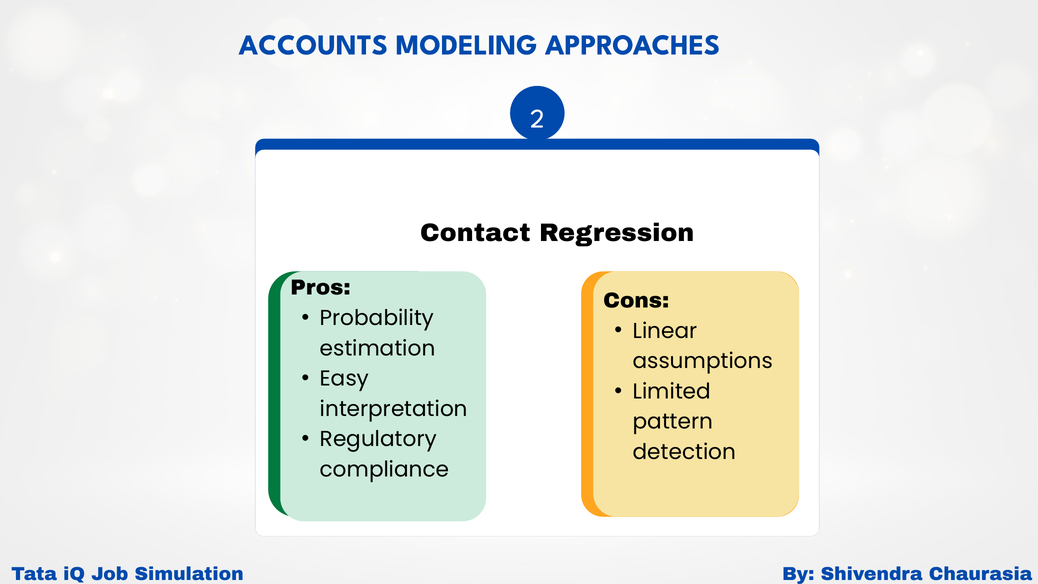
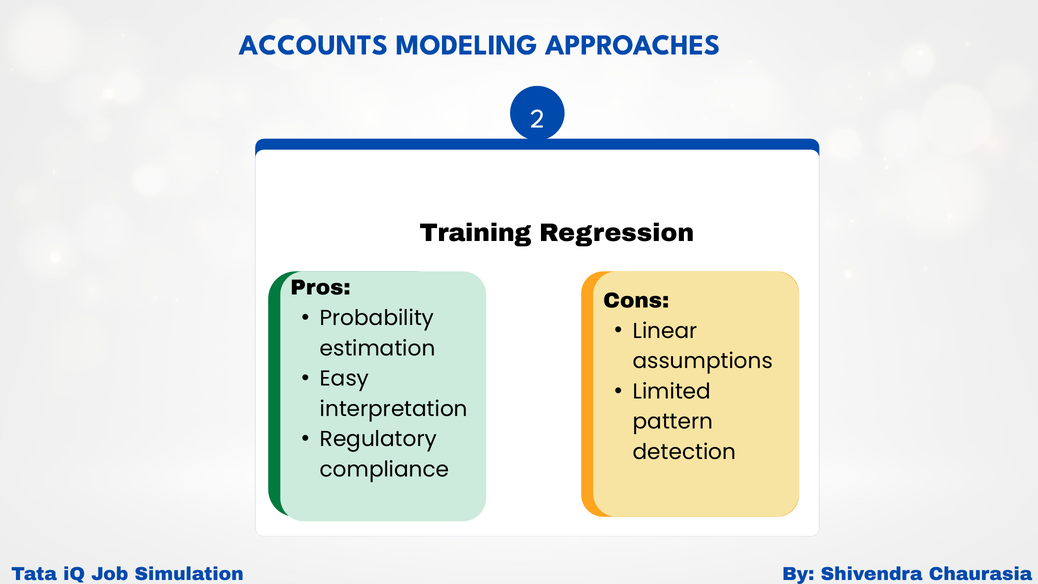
Contact: Contact -> Training (475, 233)
